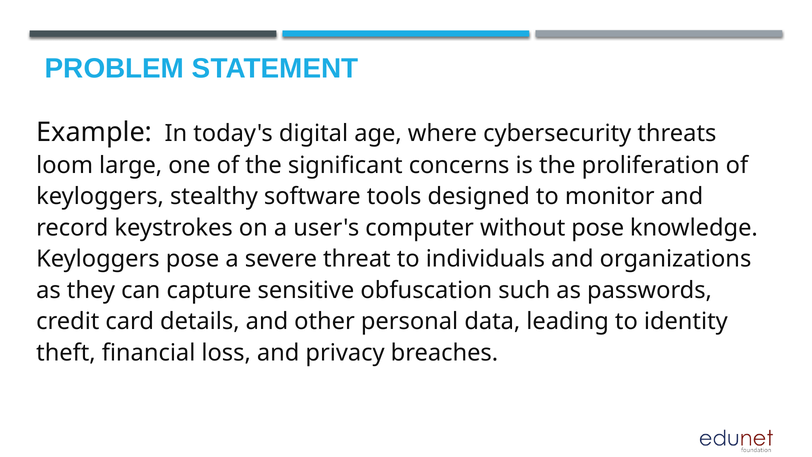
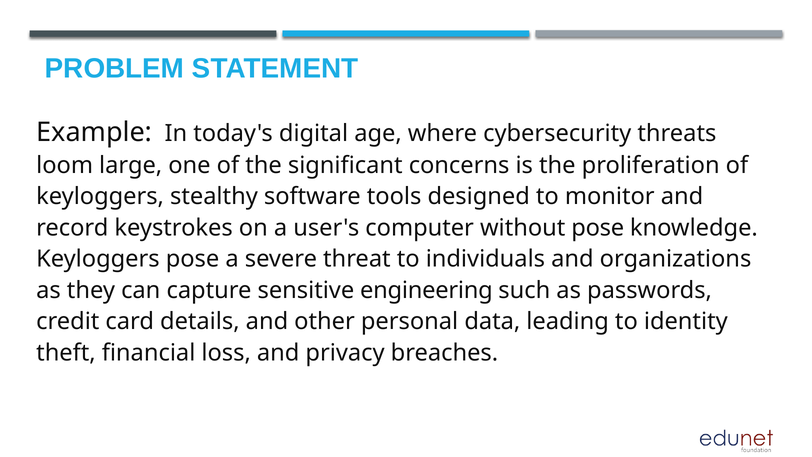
obfuscation: obfuscation -> engineering (426, 290)
